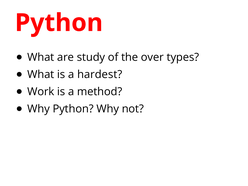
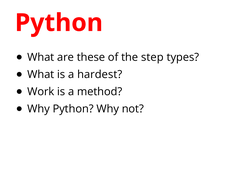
study: study -> these (91, 57)
over: over -> step (152, 57)
